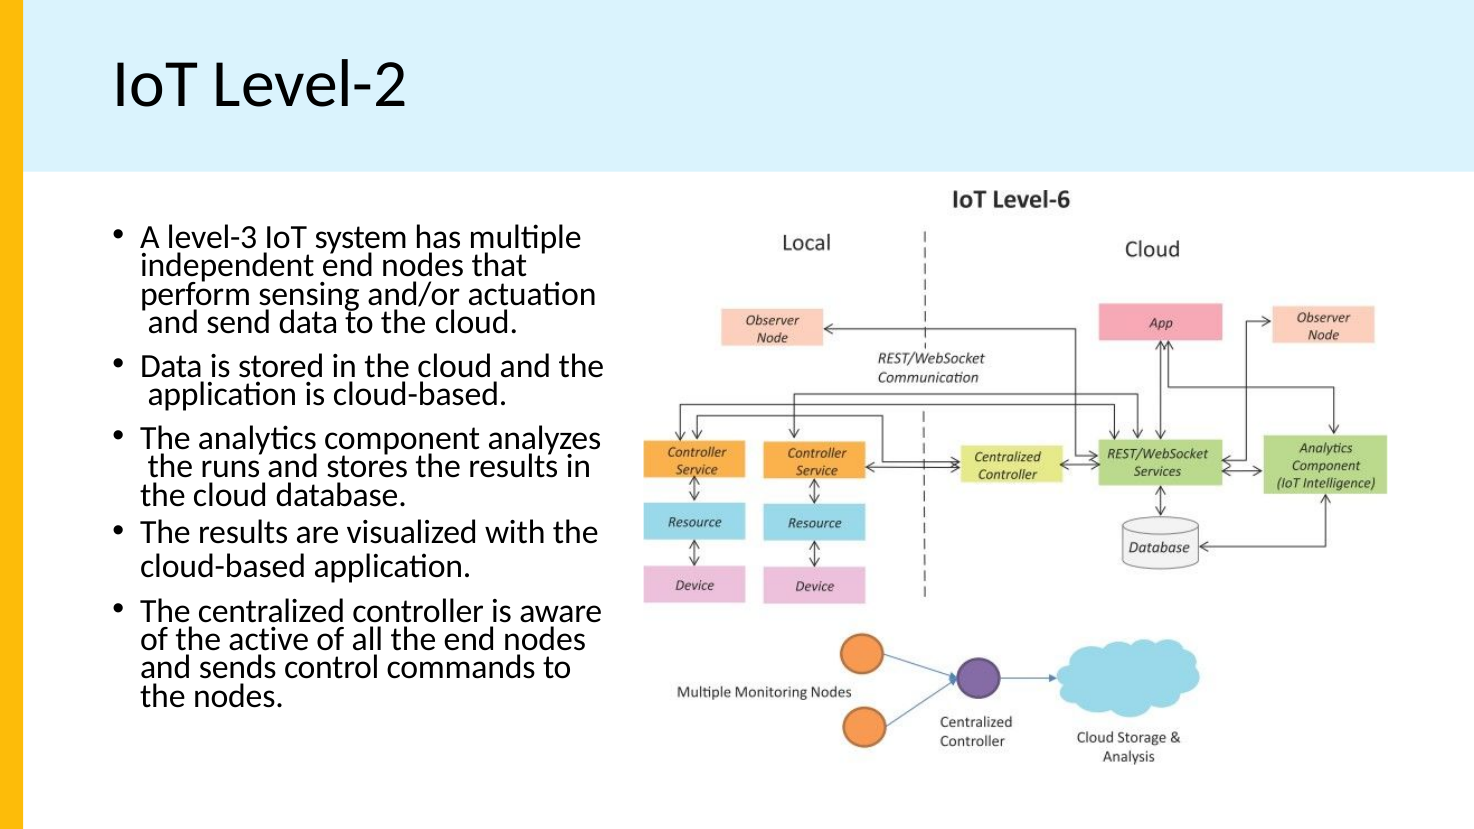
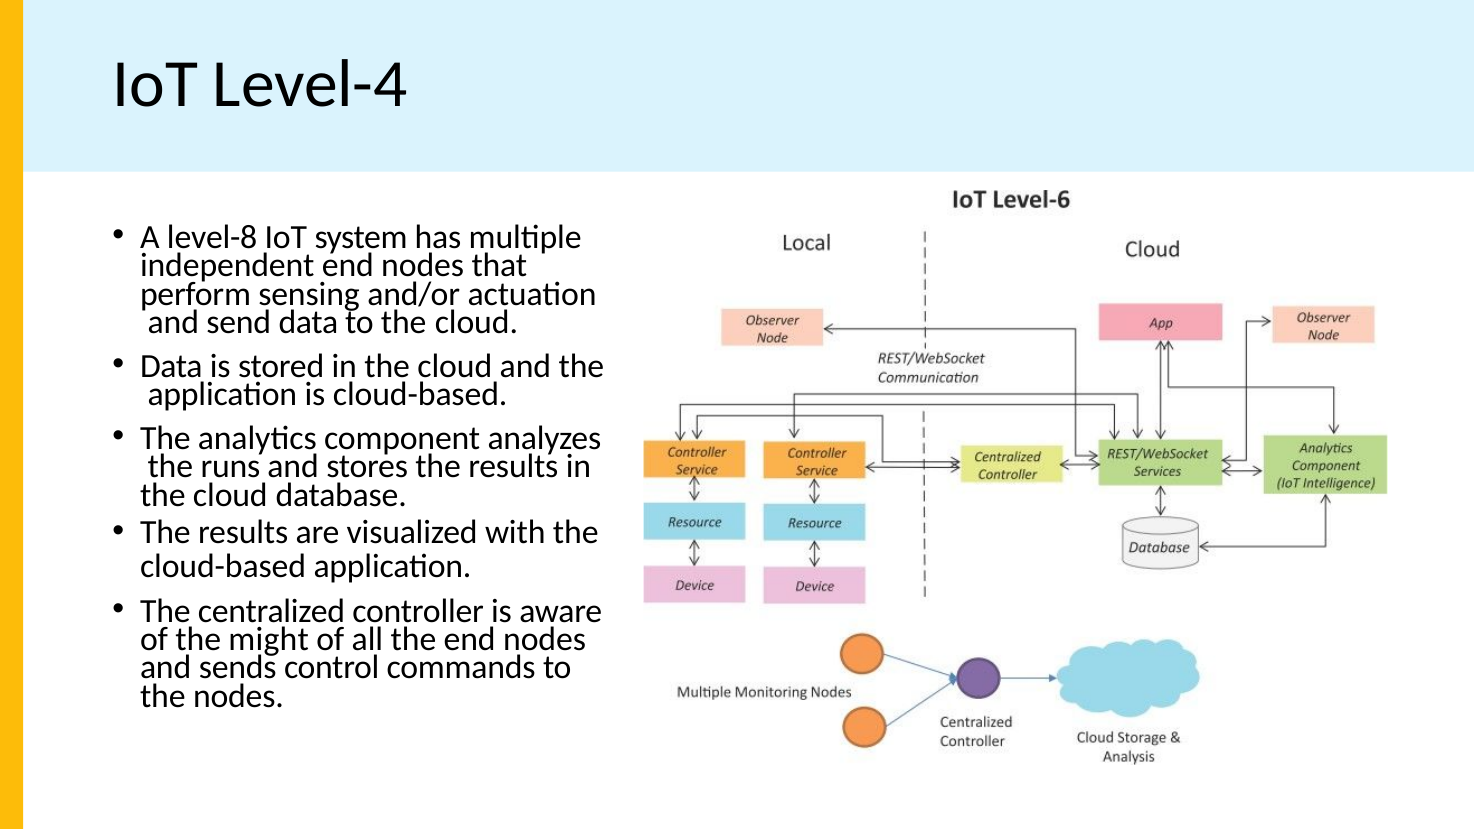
Level-2: Level-2 -> Level-4 (310, 84)
level-3: level-3 -> level-8 (212, 238)
active: active -> might (269, 640)
